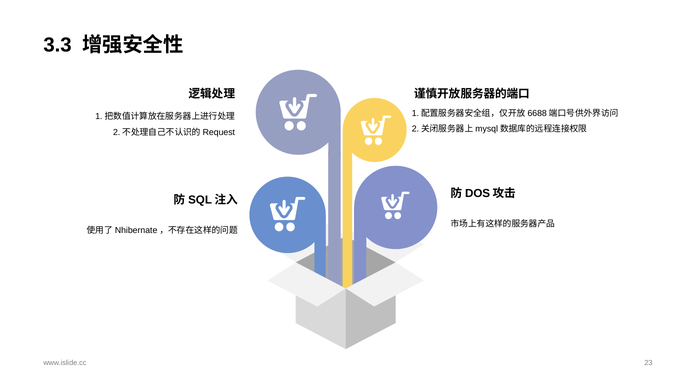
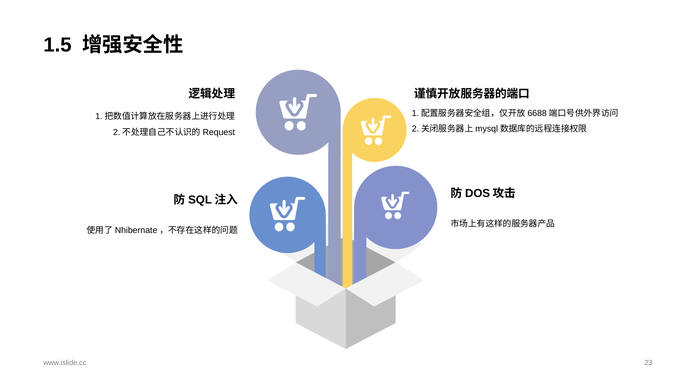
3.3: 3.3 -> 1.5 (58, 45)
